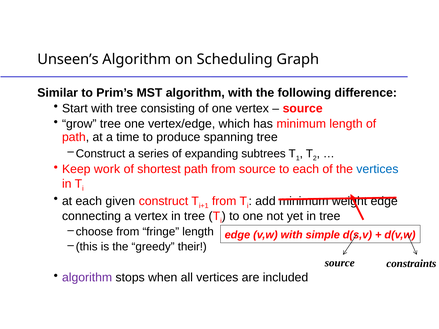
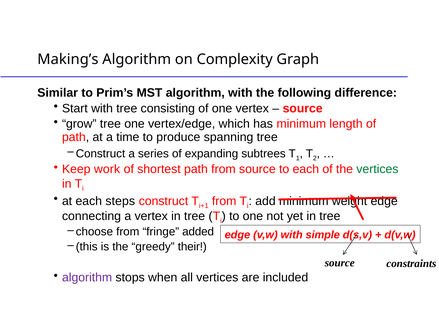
Unseen’s: Unseen’s -> Making’s (68, 60)
Scheduling: Scheduling -> Complexity (235, 60)
vertices colour: blue -> green (377, 169)
given: given -> steps (120, 201)
fringe length: length -> added (198, 232)
